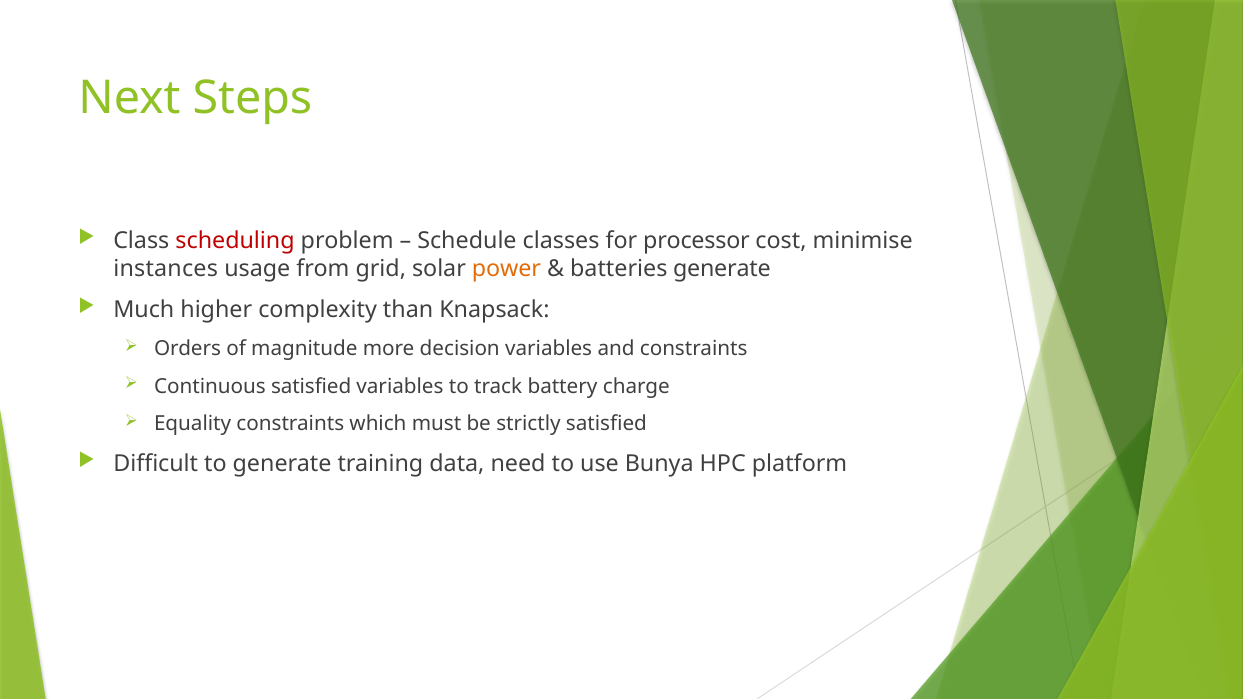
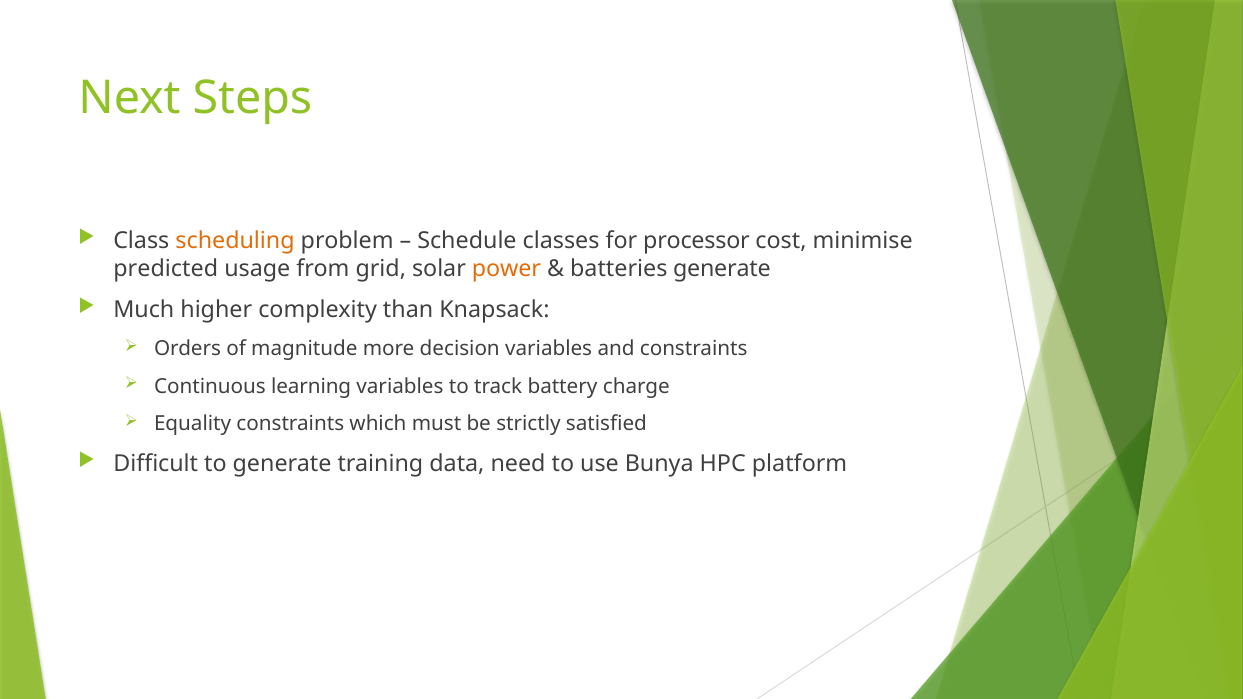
scheduling colour: red -> orange (235, 241)
instances: instances -> predicted (166, 269)
Continuous satisfied: satisfied -> learning (311, 386)
